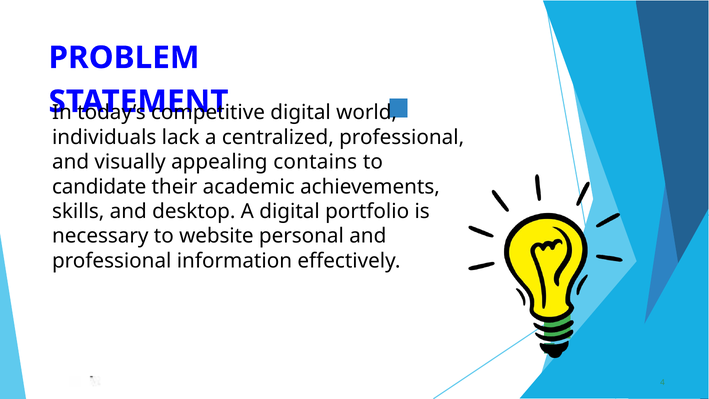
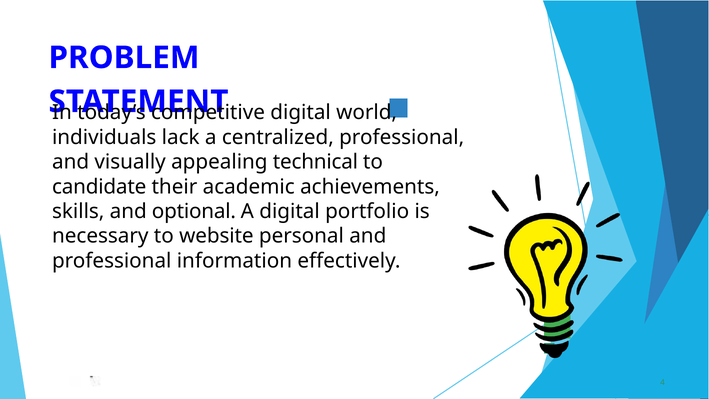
contains: contains -> technical (315, 162)
desktop: desktop -> optional (194, 211)
